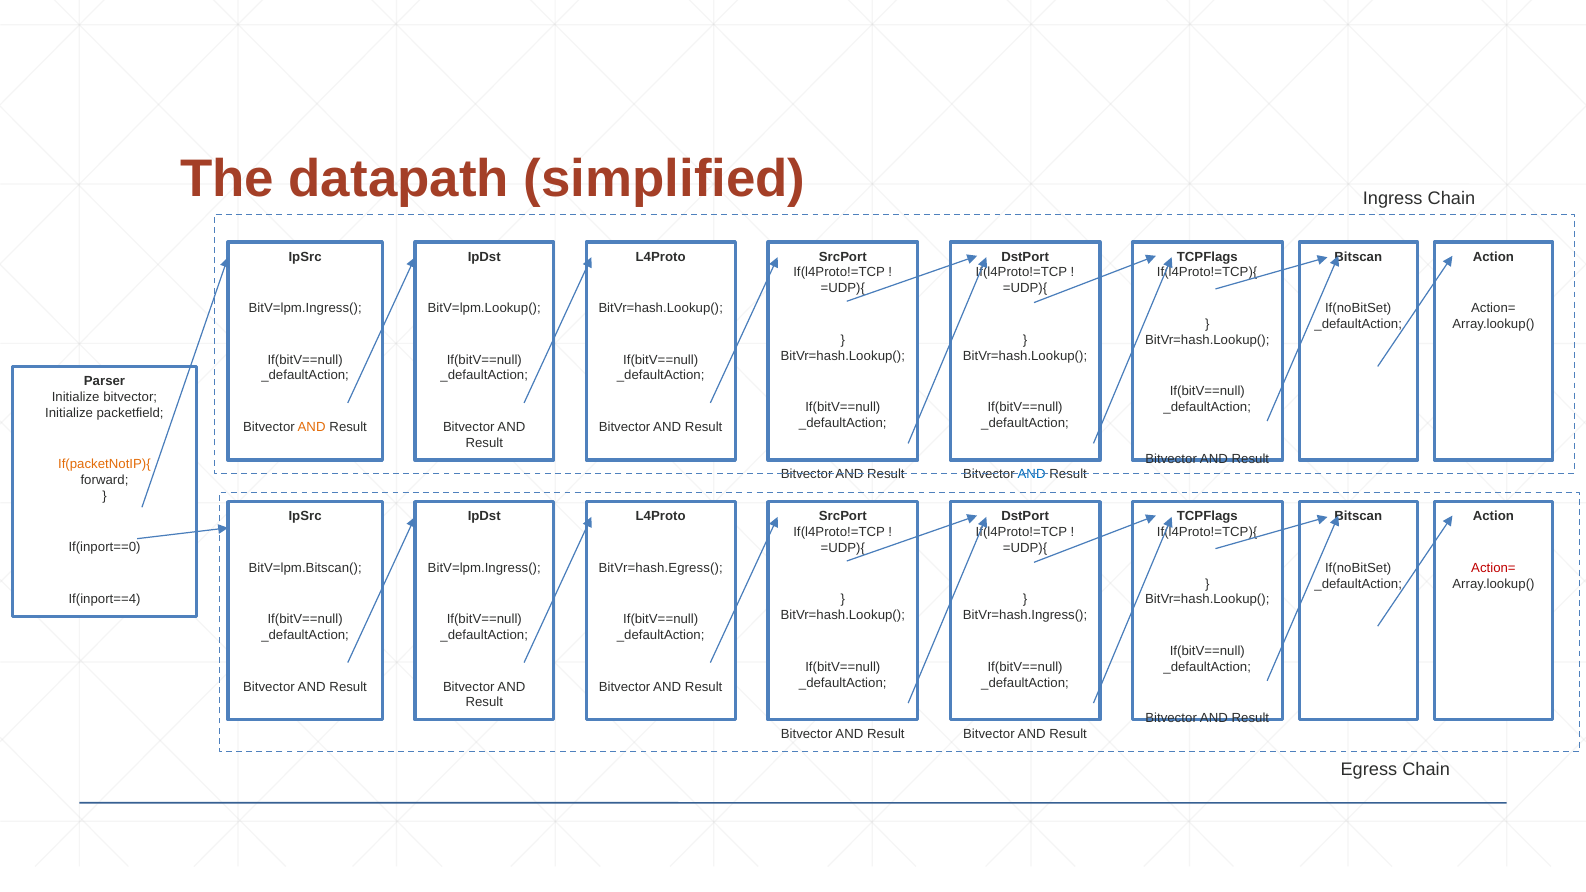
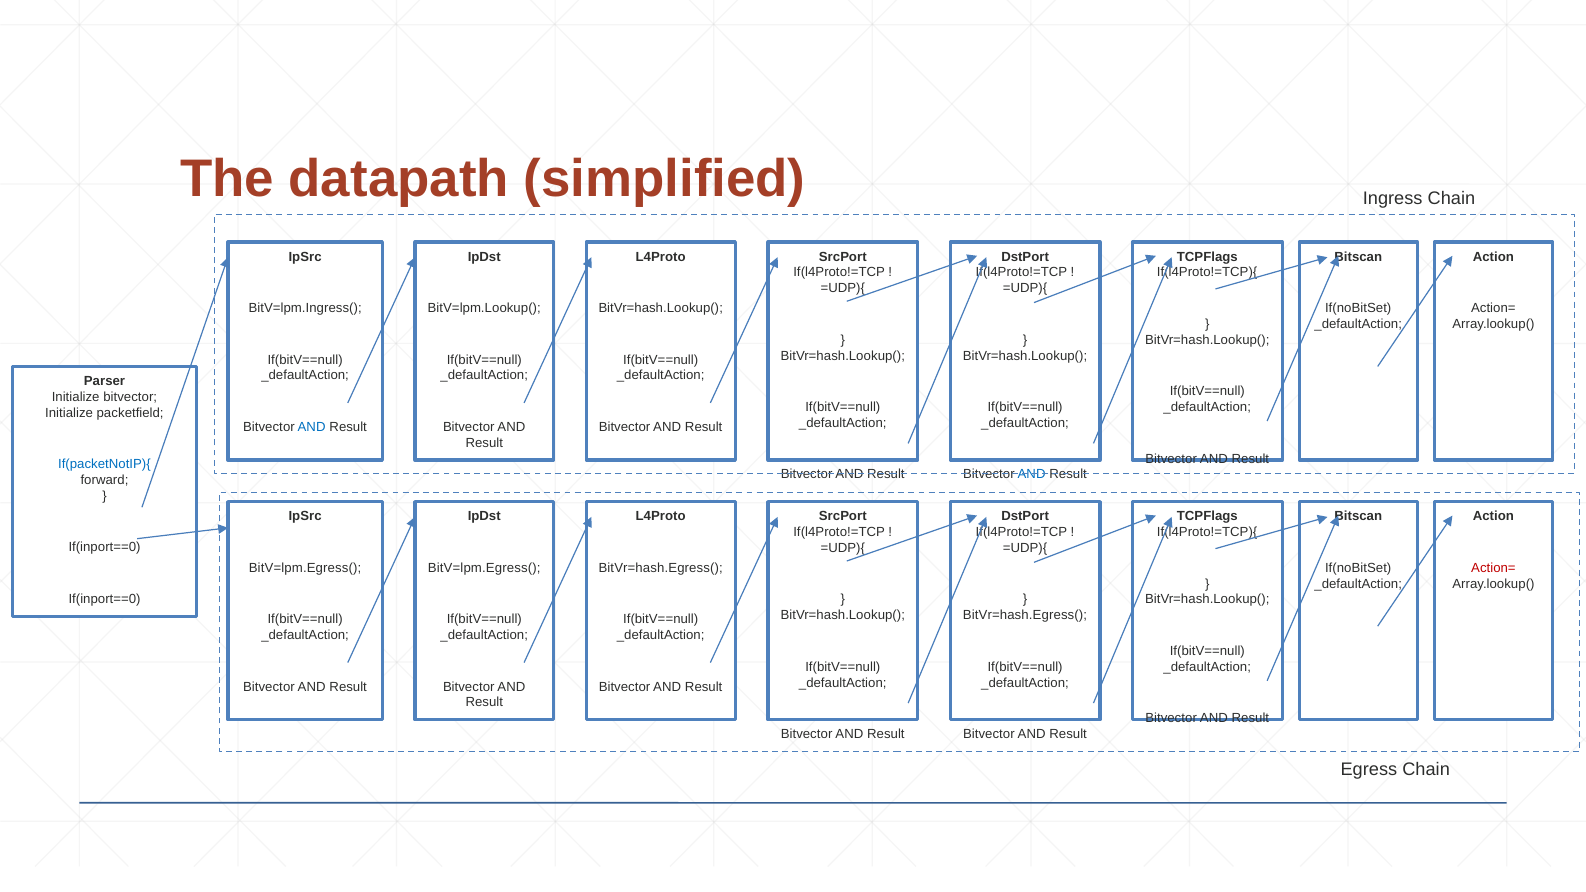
AND colour: orange -> blue (312, 427)
If(packetNotIP){ colour: orange -> blue (104, 464)
BitV=lpm.Bitscan(: BitV=lpm.Bitscan( -> BitV=lpm.Egress( (305, 568)
BitV=lpm.Ingress(: BitV=lpm.Ingress( -> BitV=lpm.Egress( (484, 568)
If(inport==4: If(inport==4 -> If(inport==0 (105, 599)
BitVr=hash.Ingress(: BitVr=hash.Ingress( -> BitVr=hash.Egress( (1025, 615)
